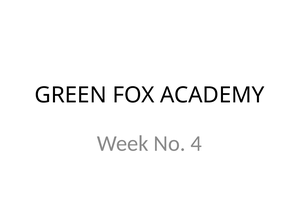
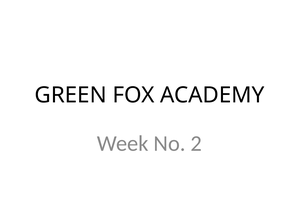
4: 4 -> 2 (196, 144)
